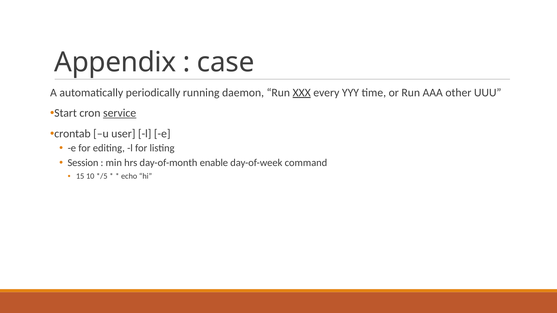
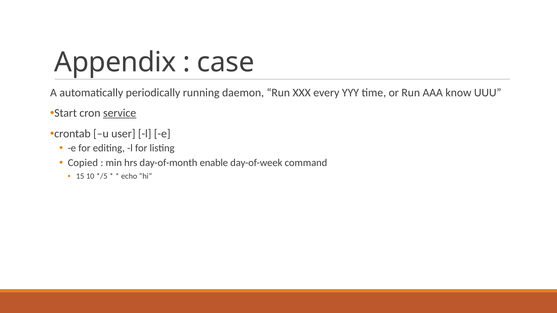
XXX underline: present -> none (302, 93)
other: other -> know (458, 93)
Session: Session -> Copied (83, 163)
